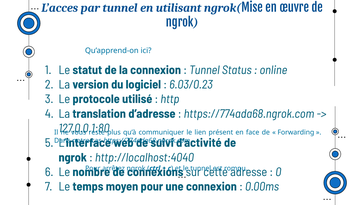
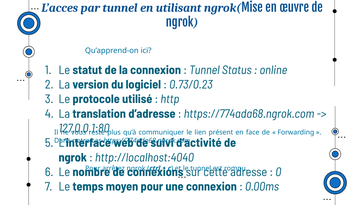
6.03/0.23: 6.03/0.23 -> 0.73/0.23 (191, 85)
